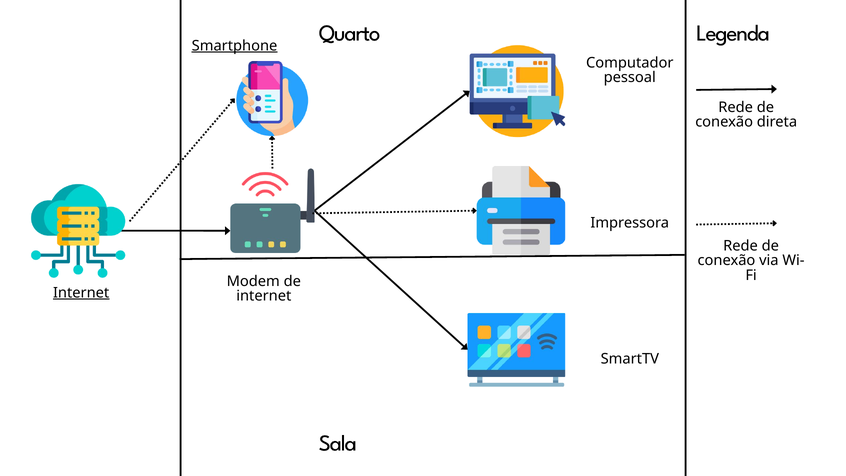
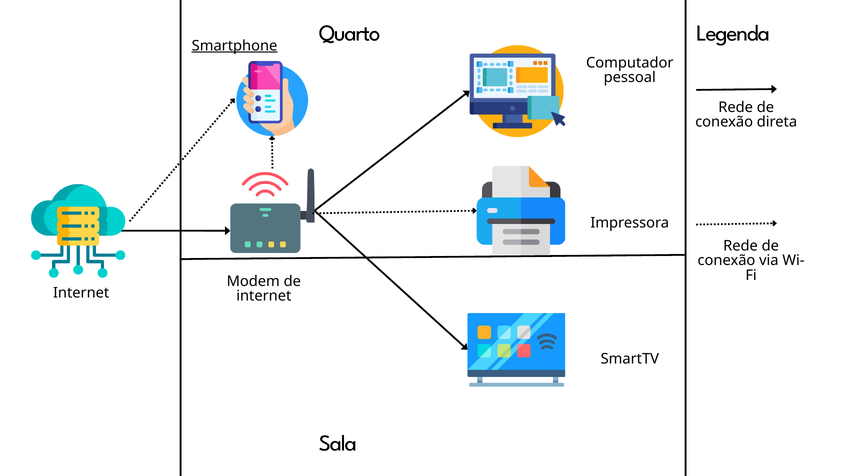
Internet underline: present -> none (81, 293)
